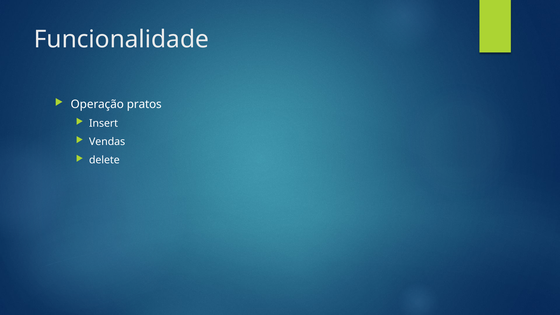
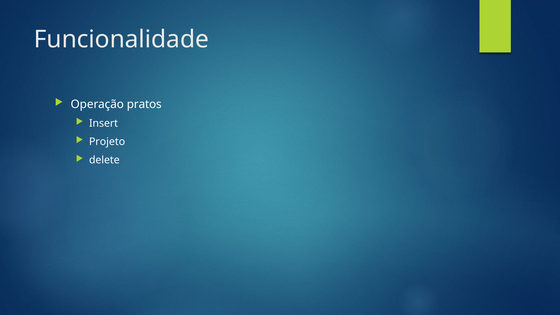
Vendas: Vendas -> Projeto (107, 142)
